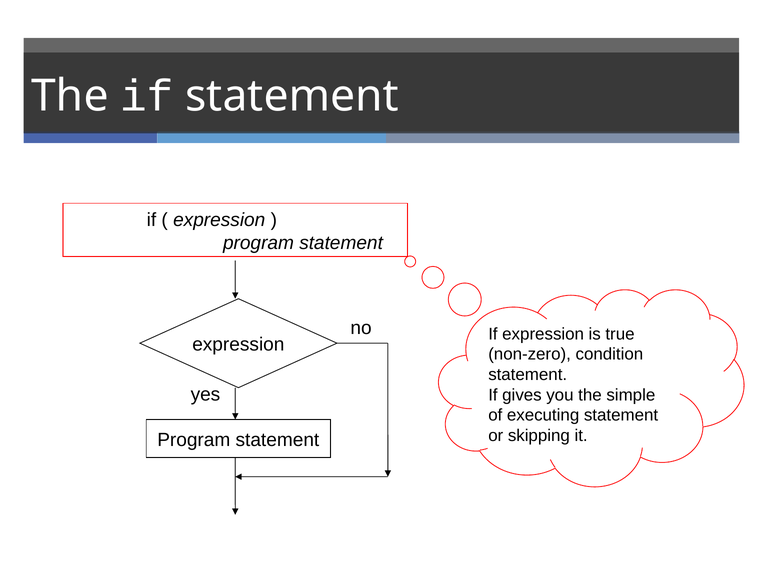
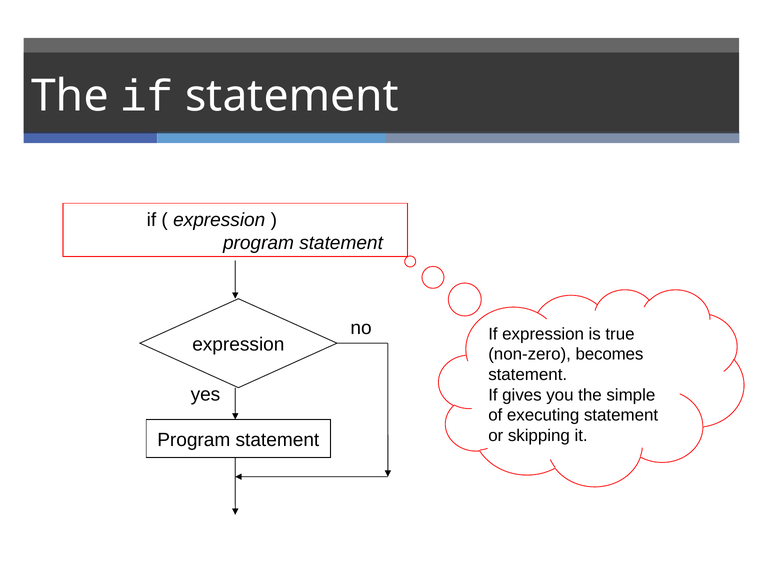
condition: condition -> becomes (609, 354)
